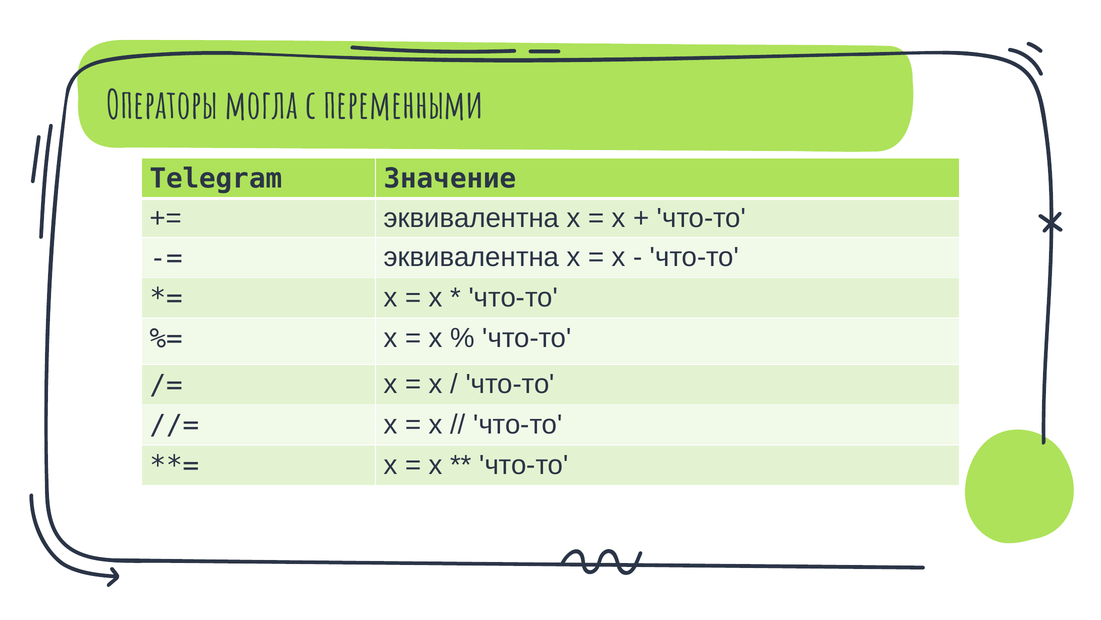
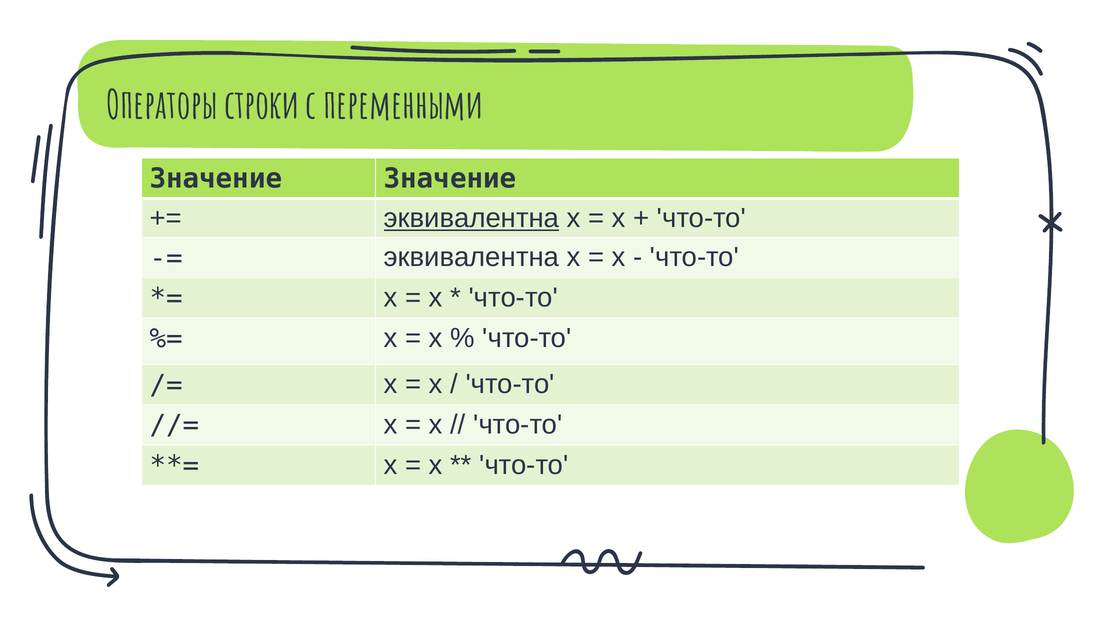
могла: могла -> строки (262, 106)
Telegram: Telegram -> Значение (216, 178)
эквивалентна underline: none -> present (471, 218)
